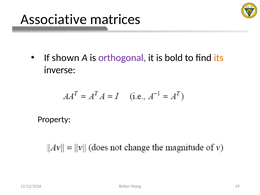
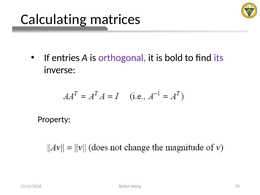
Associative: Associative -> Calculating (54, 19)
shown: shown -> entries (66, 58)
its colour: orange -> purple (219, 58)
